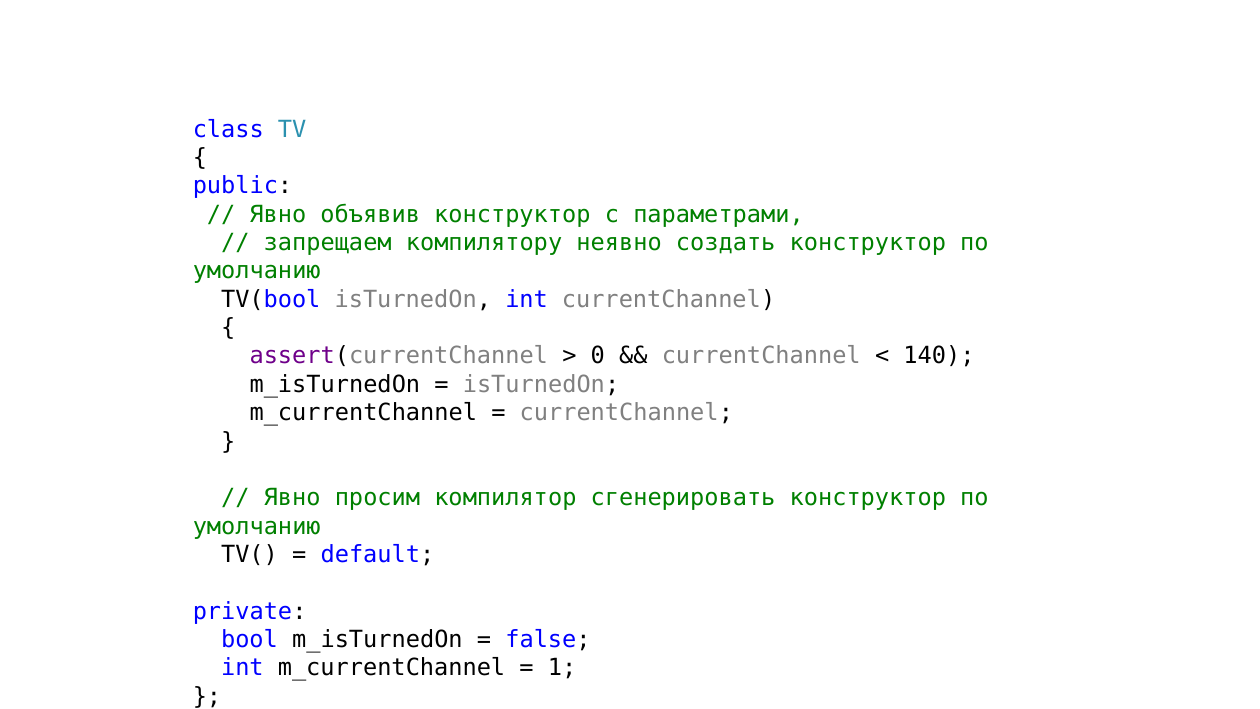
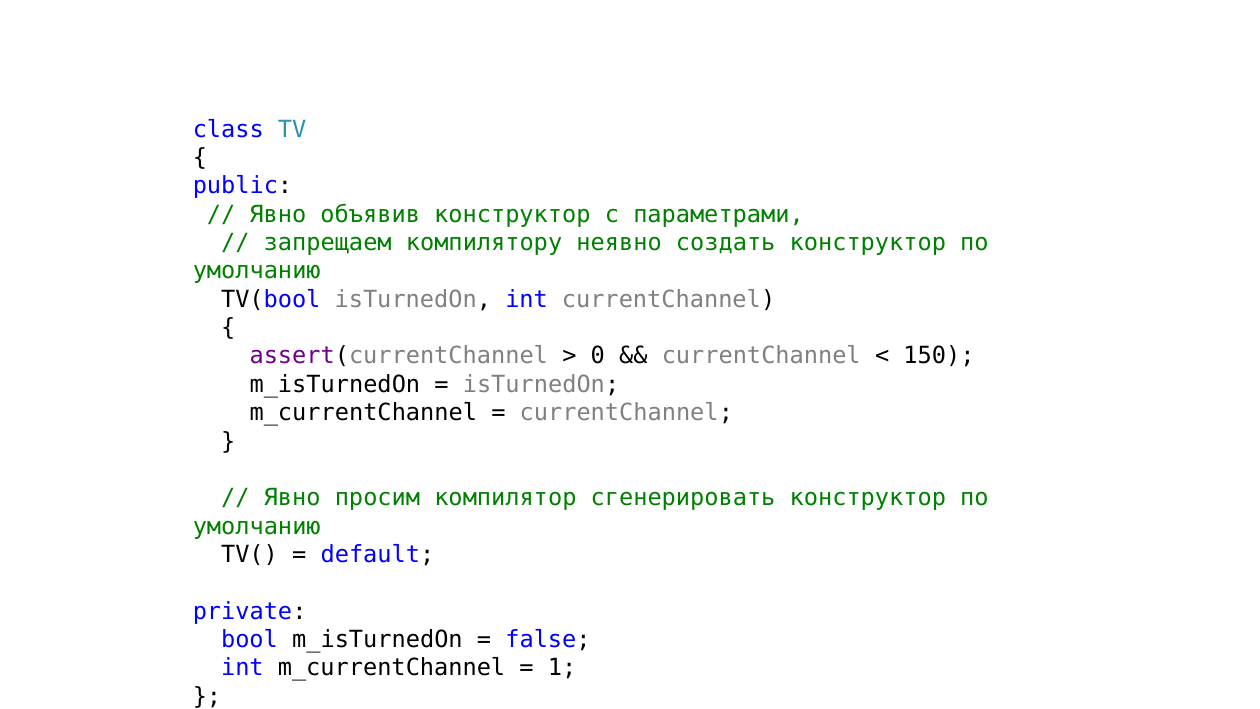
140: 140 -> 150 (939, 356)
